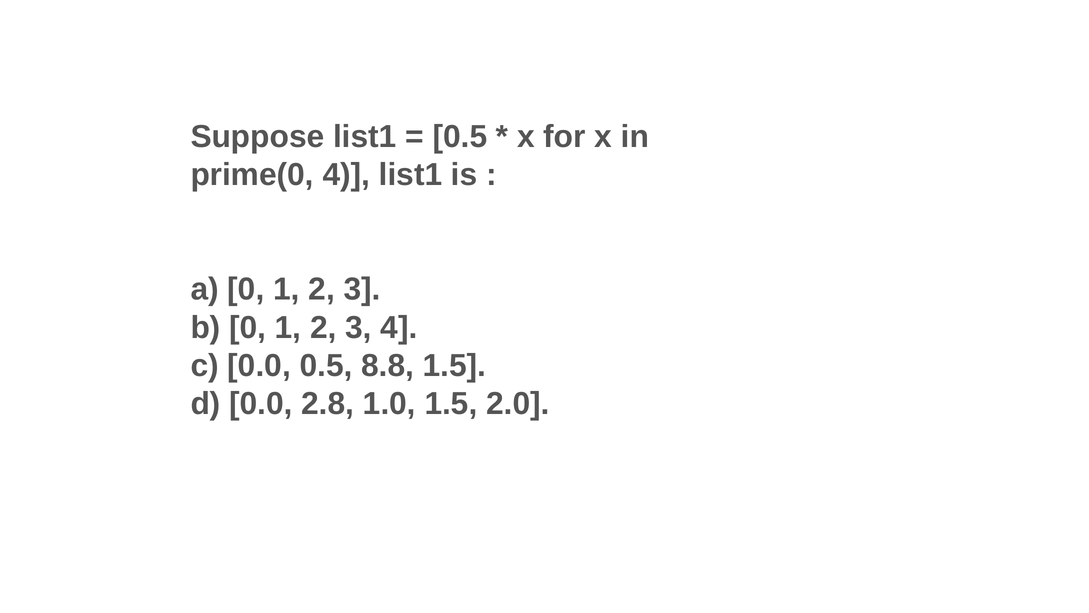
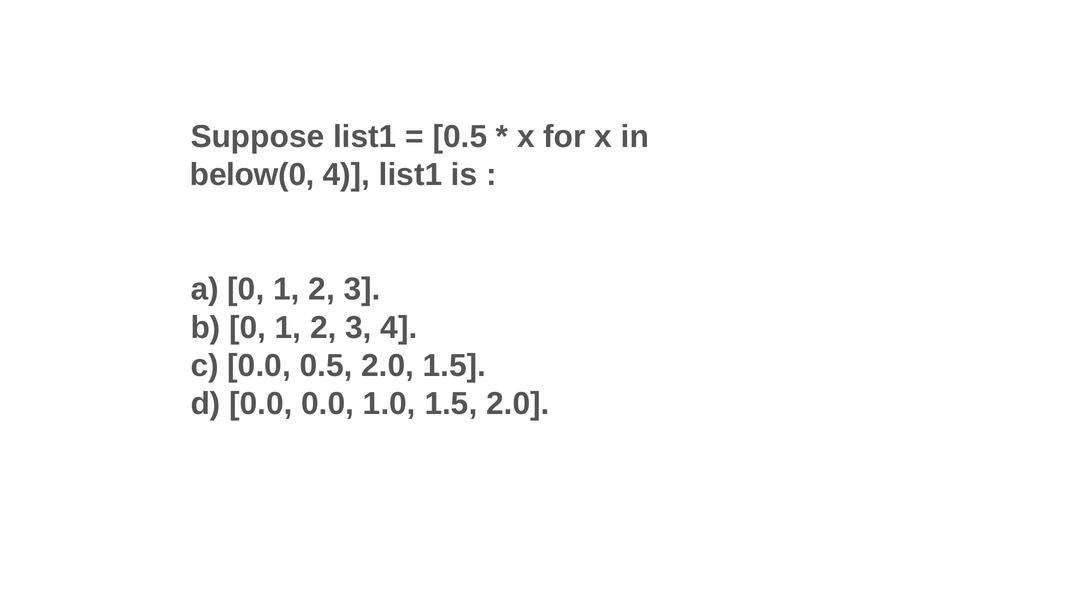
prime(0: prime(0 -> below(0 (252, 175)
0.5 8.8: 8.8 -> 2.0 (388, 366)
0.0 2.8: 2.8 -> 0.0 (328, 404)
